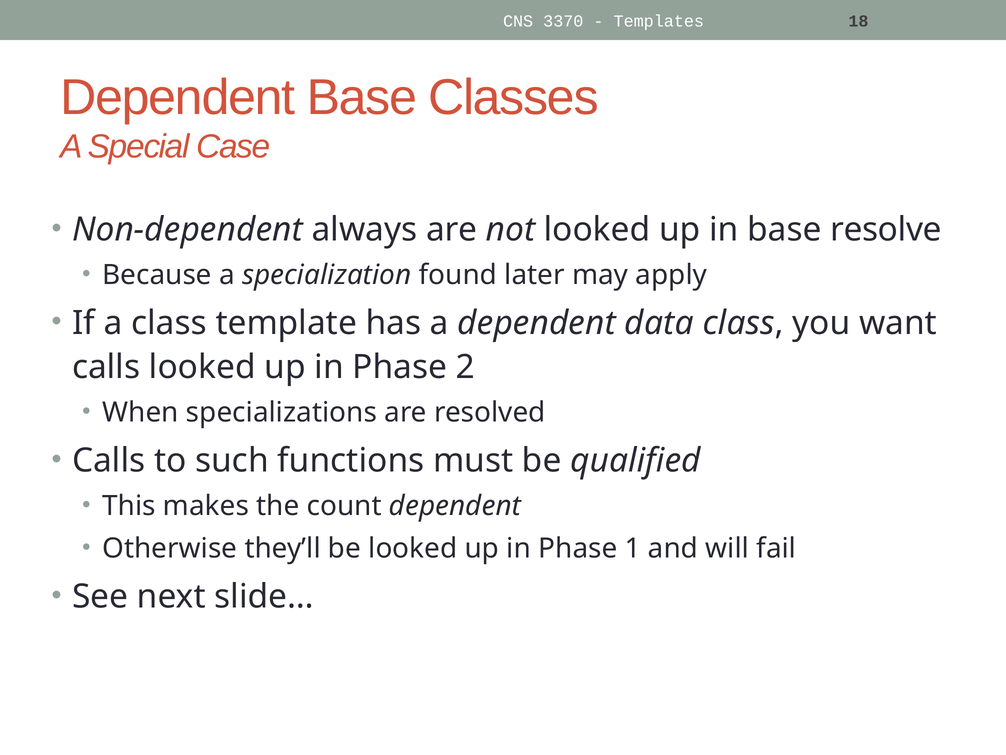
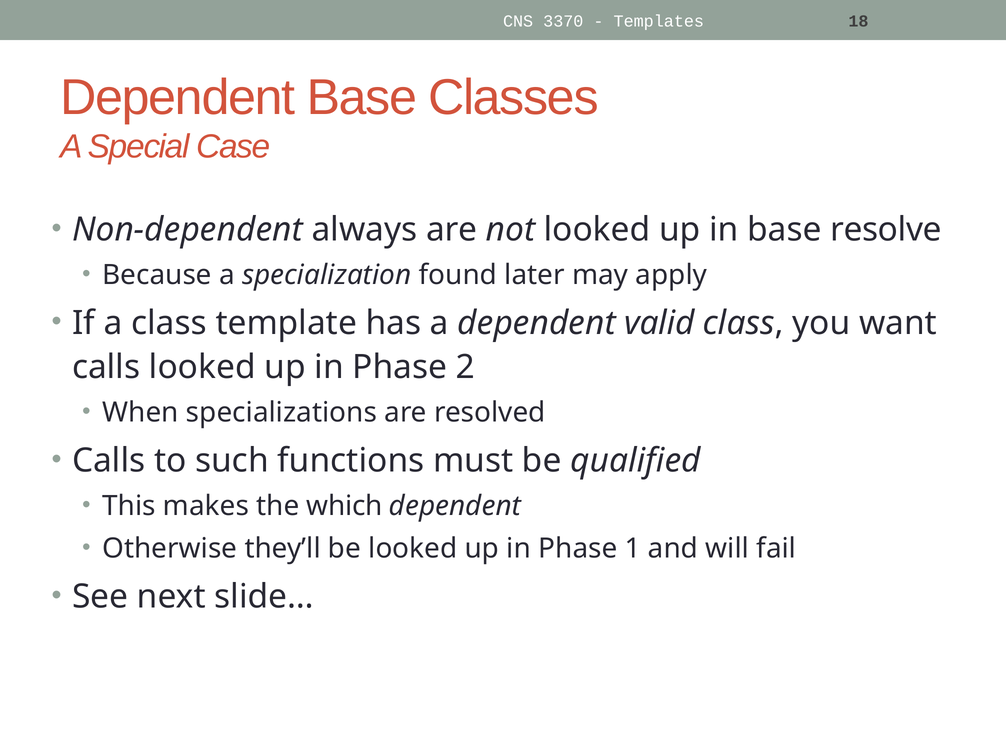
data: data -> valid (659, 323)
count: count -> which (344, 506)
